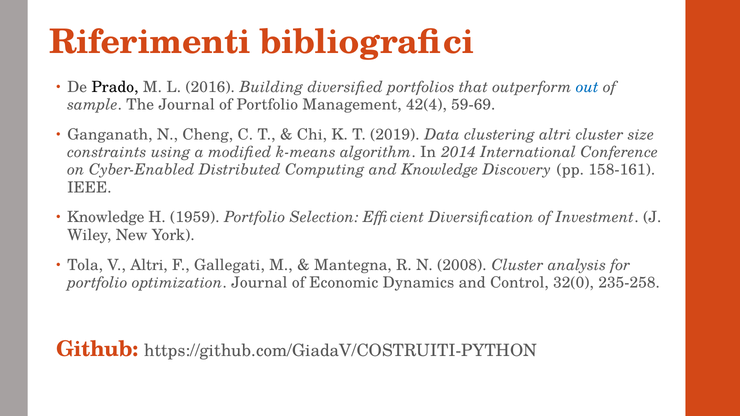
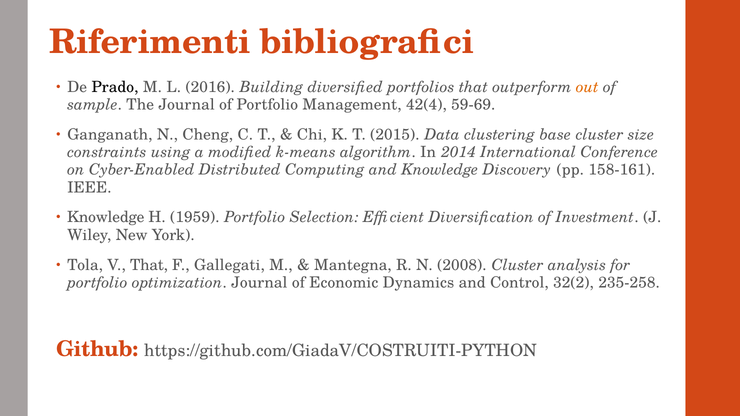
out colour: blue -> orange (587, 87)
2019: 2019 -> 2015 (395, 135)
clustering altri: altri -> base (555, 135)
V Altri: Altri -> That (149, 265)
32(0: 32(0 -> 32(2 (574, 283)
